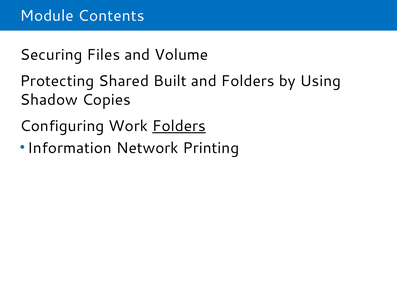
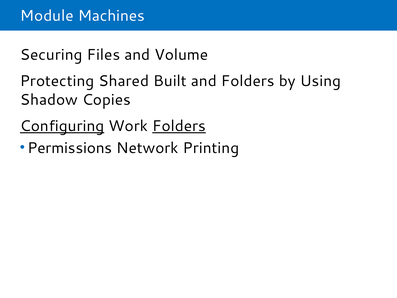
Contents: Contents -> Machines (111, 16)
Configuring underline: none -> present (62, 126)
Information: Information -> Permissions (70, 148)
